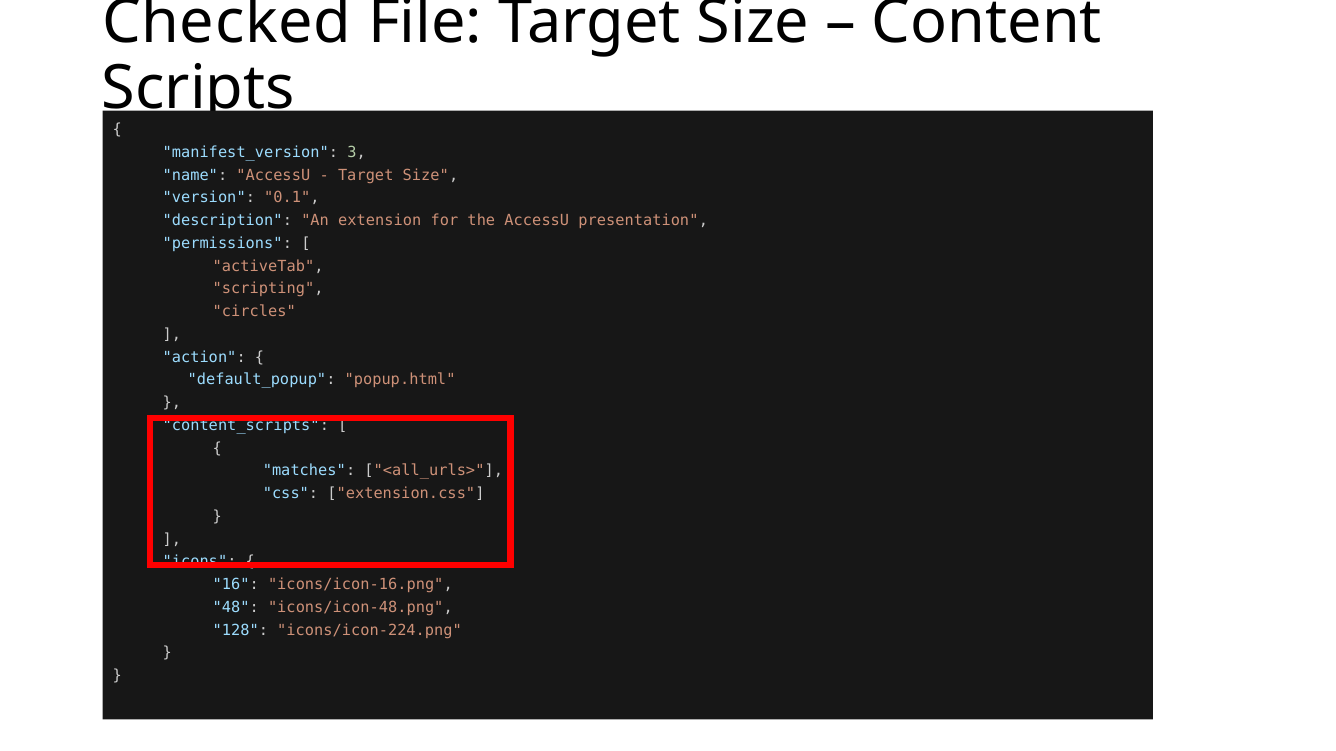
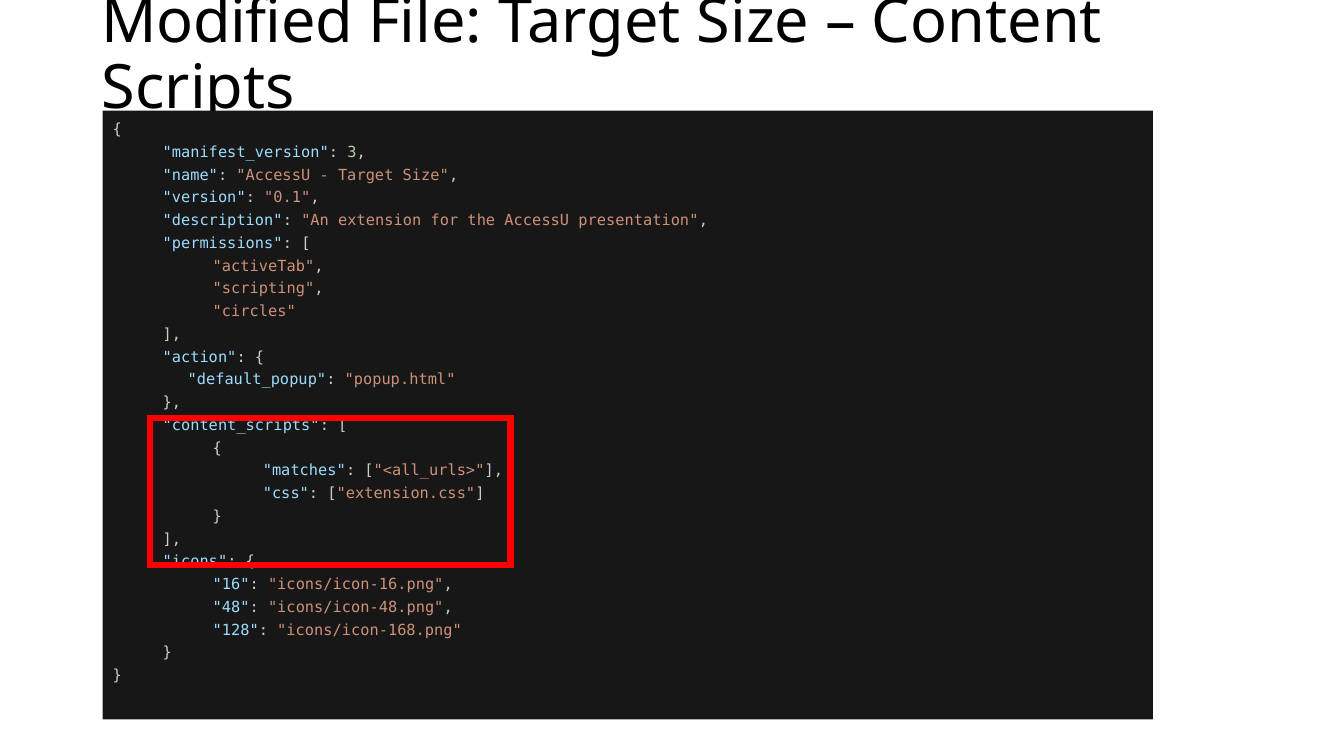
Checked: Checked -> Modified (227, 22)
icons/icon-224.png: icons/icon-224.png -> icons/icon-168.png (370, 630)
